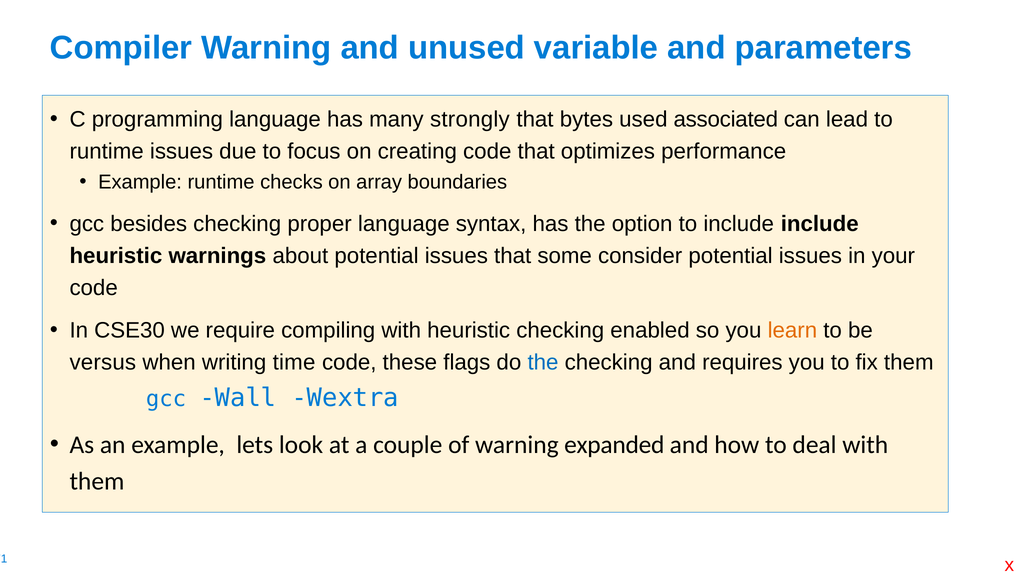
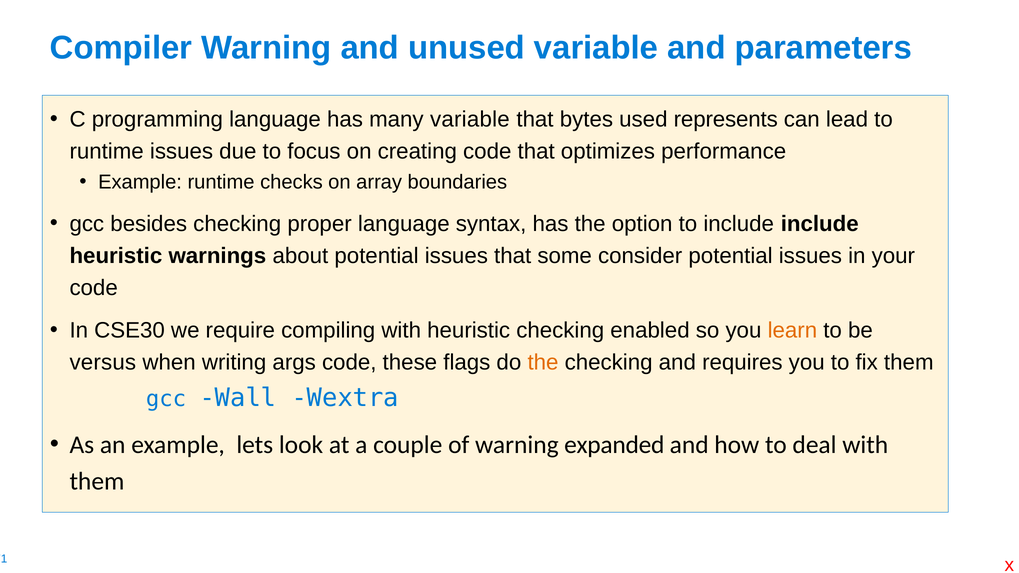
many strongly: strongly -> variable (470, 120)
associated: associated -> represents (726, 120)
time: time -> args (294, 363)
the colour: blue -> orange (543, 363)
